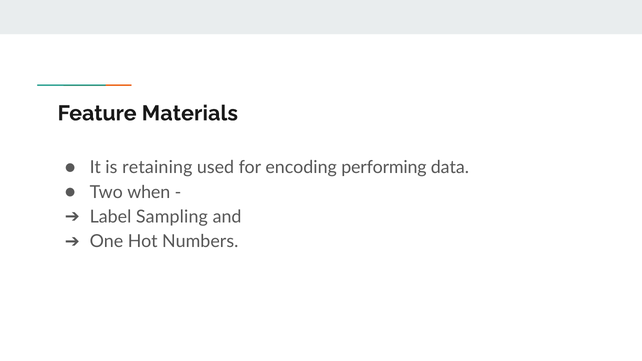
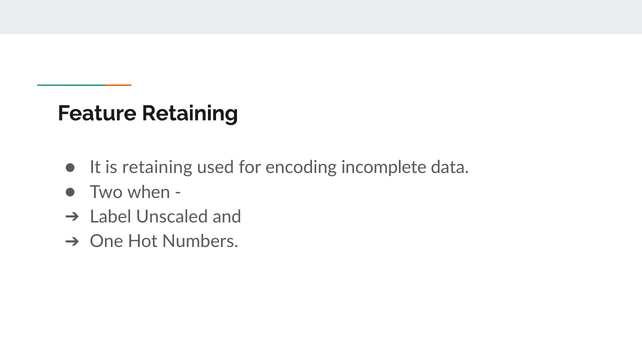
Feature Materials: Materials -> Retaining (190, 113)
performing: performing -> incomplete (384, 168)
Sampling: Sampling -> Unscaled (172, 217)
